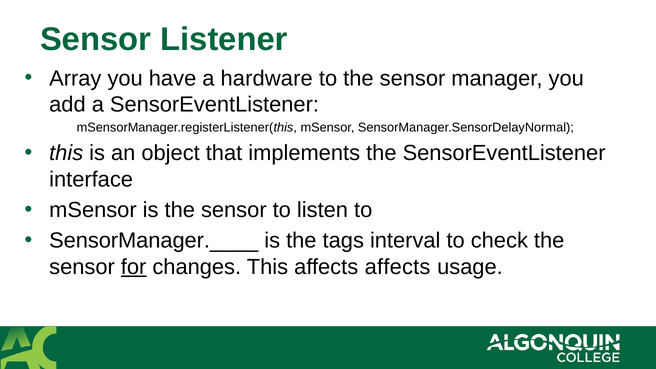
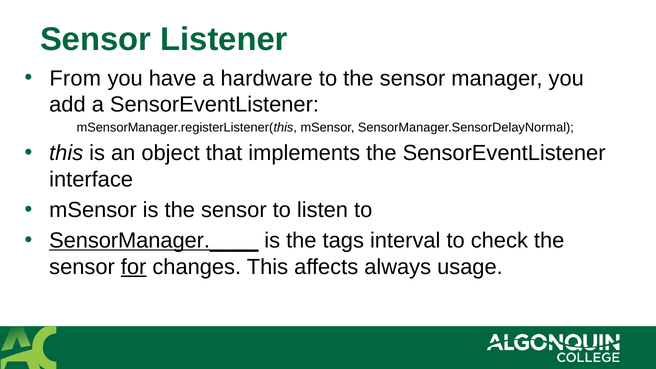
Array: Array -> From (75, 78)
SensorManager.____ underline: none -> present (154, 241)
affects affects: affects -> always (398, 267)
